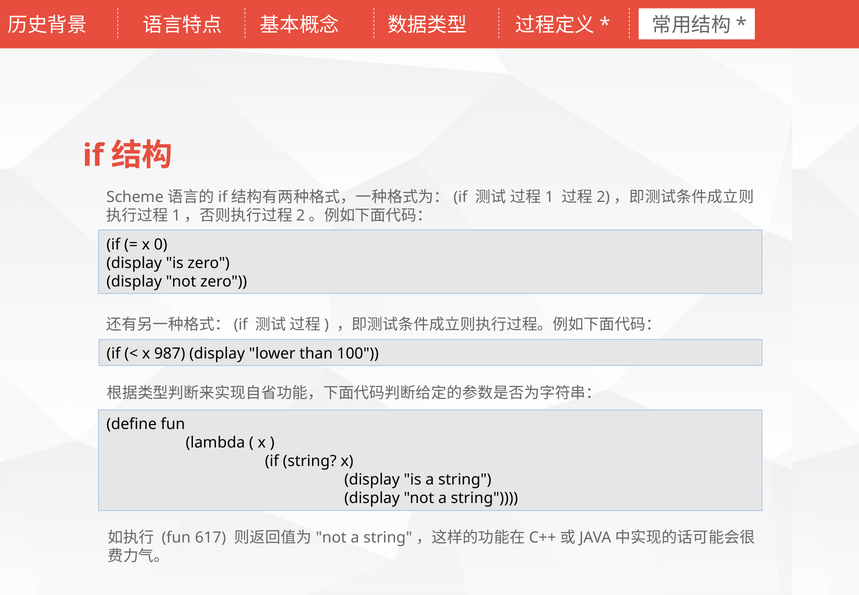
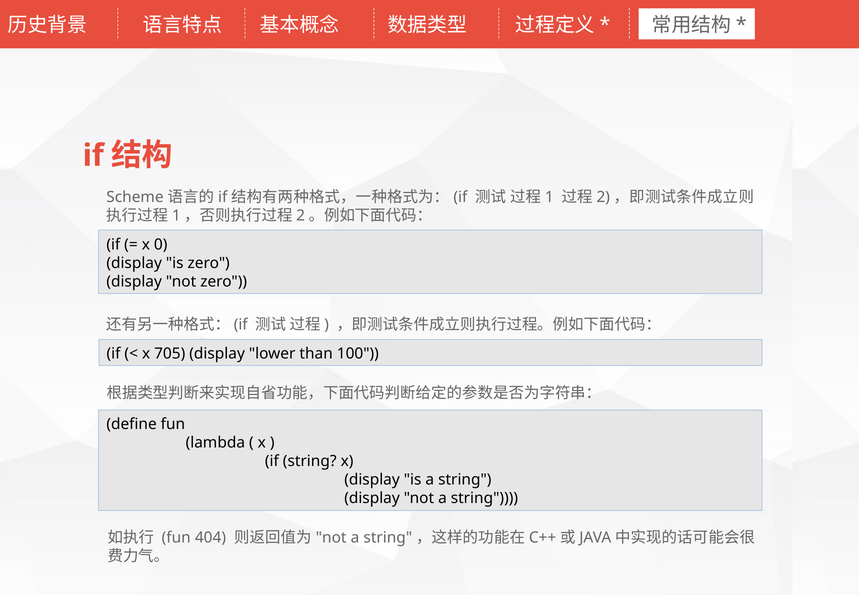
987: 987 -> 705 (170, 353)
617: 617 -> 404 (210, 537)
